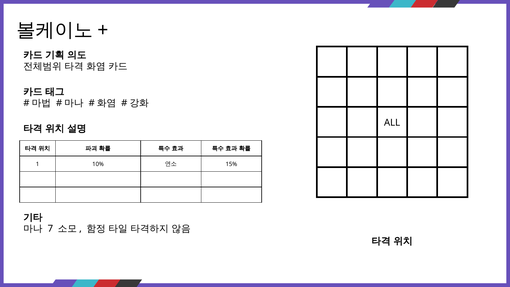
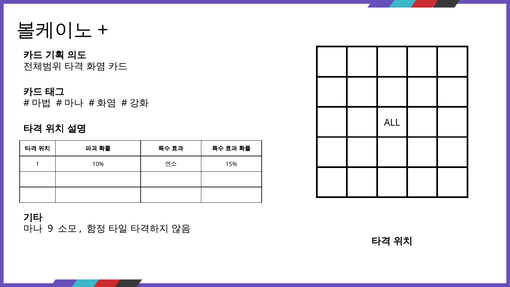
7: 7 -> 9 (50, 229)
